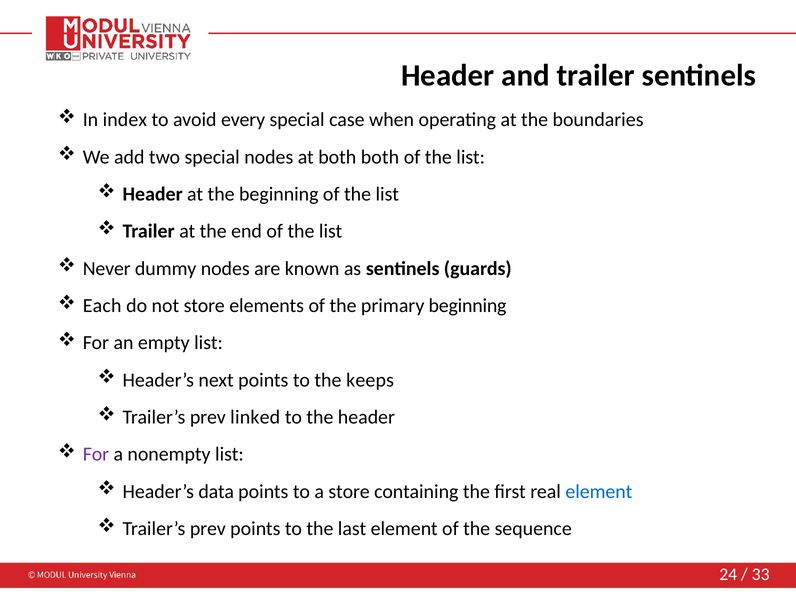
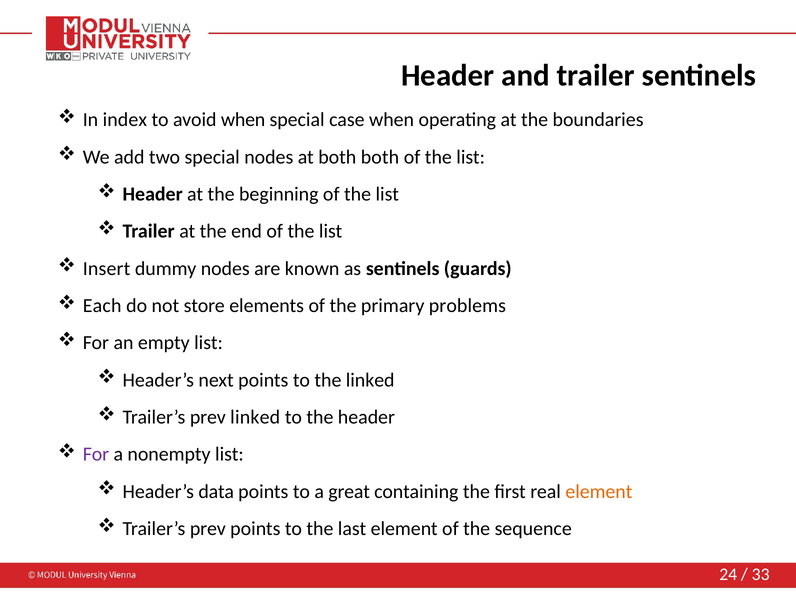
avoid every: every -> when (243, 120)
Never: Never -> Insert (107, 269)
primary beginning: beginning -> problems (467, 306)
the keeps: keeps -> linked (370, 380)
a store: store -> great (349, 492)
element colour: blue -> orange (599, 492)
